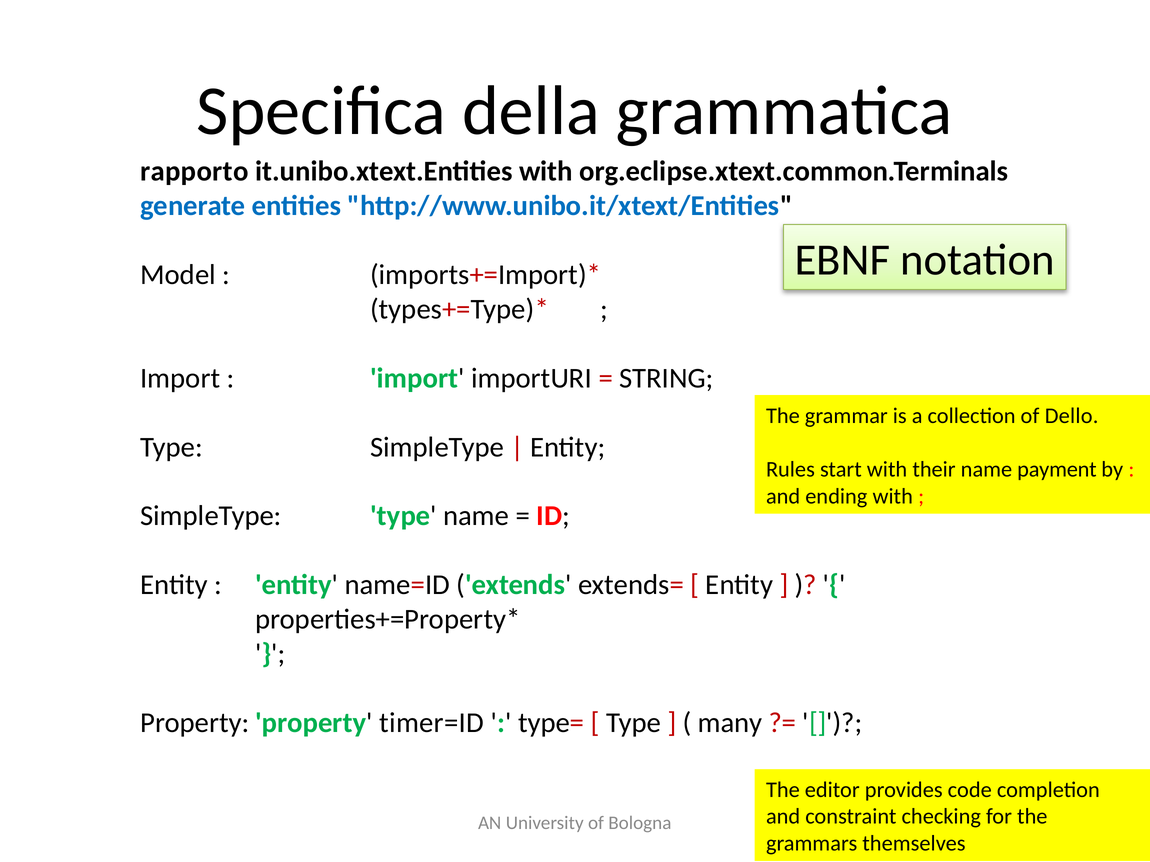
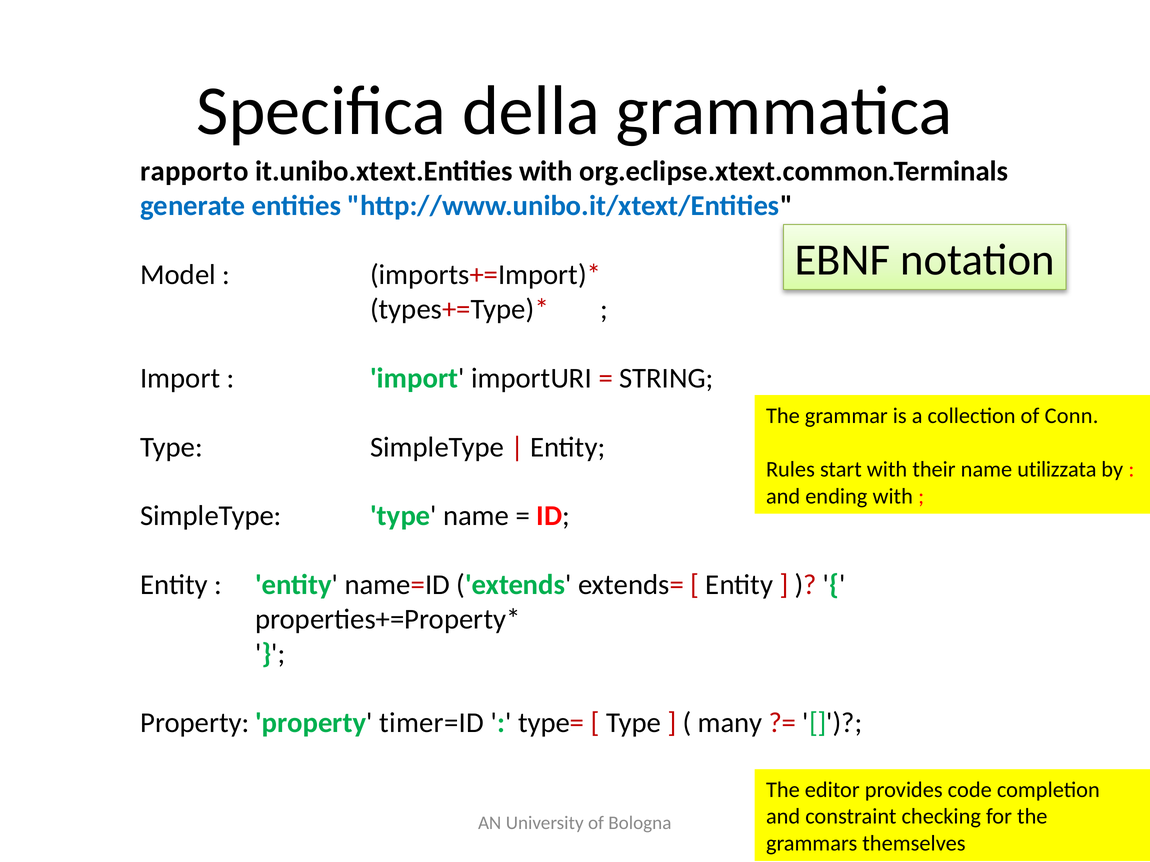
Dello: Dello -> Conn (1072, 416)
payment: payment -> utilizzata (1057, 470)
